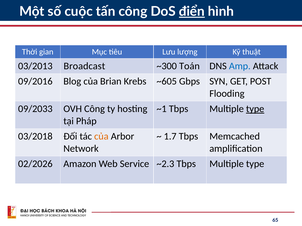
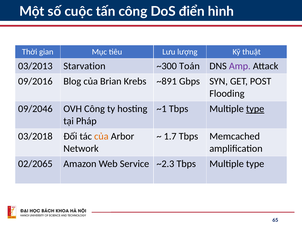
điển underline: present -> none (192, 12)
Broadcast: Broadcast -> Starvation (84, 66)
Amp colour: blue -> purple (240, 66)
~605: ~605 -> ~891 (167, 81)
09/2033: 09/2033 -> 09/2046 (35, 109)
02/2026: 02/2026 -> 02/2065 (35, 164)
